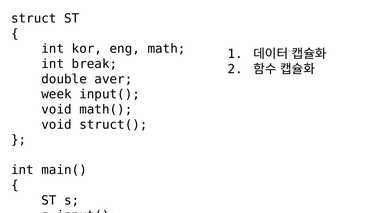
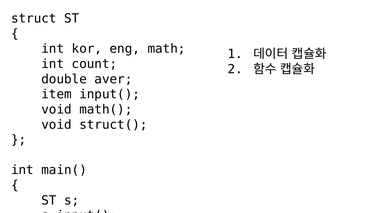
break: break -> count (94, 64)
week: week -> item (57, 94)
